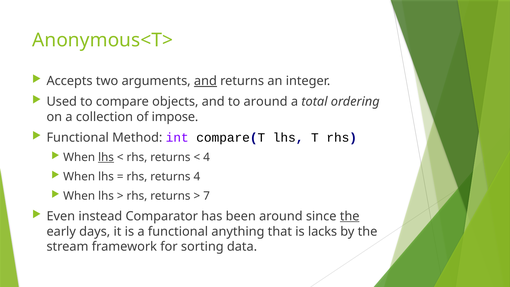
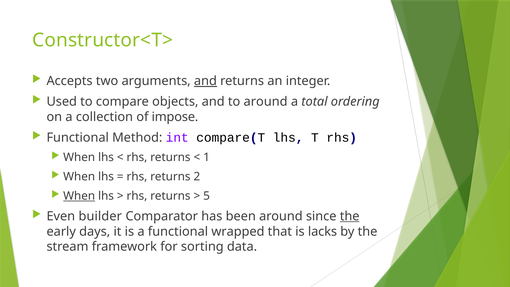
Anonymous<T>: Anonymous<T> -> Constructor<T> (103, 40)
lhs underline: present -> none (106, 157)
4: 4 -> 1 (207, 157)
returns 4: 4 -> 2 (197, 177)
When underline: none -> present (79, 196)
7: 7 -> 5 (207, 196)
instead: instead -> builder (100, 216)
anything: anything -> wrapped (238, 231)
